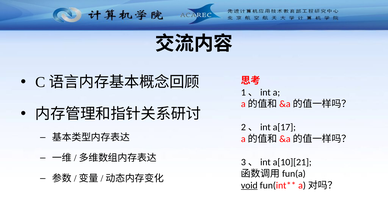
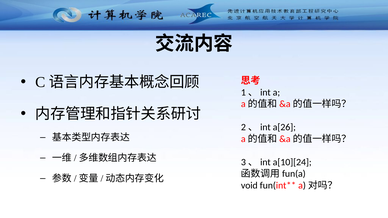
a[17: a[17 -> a[26 (284, 127)
a[10][21: a[10][21 -> a[10][24 (292, 162)
void underline: present -> none (249, 186)
